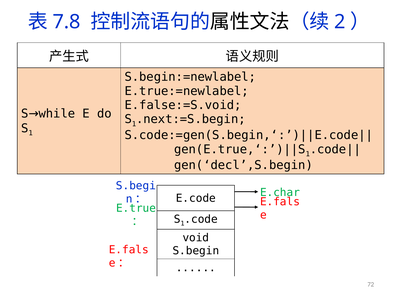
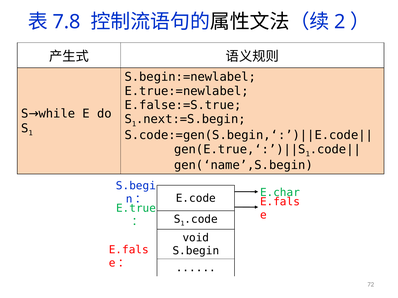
E.false:=S.void: E.false:=S.void -> E.false:=S.true (183, 105)
gen(‘decl’,S.begin: gen(‘decl’,S.begin -> gen(‘name’,S.begin (243, 165)
